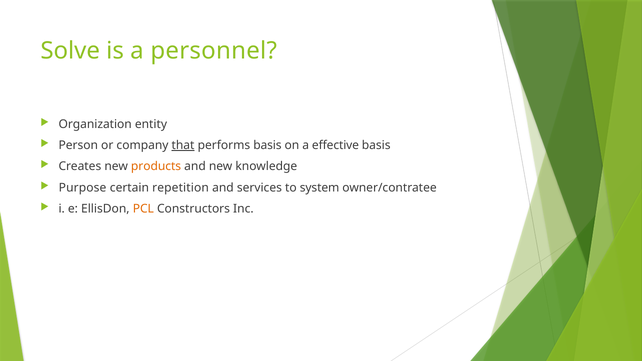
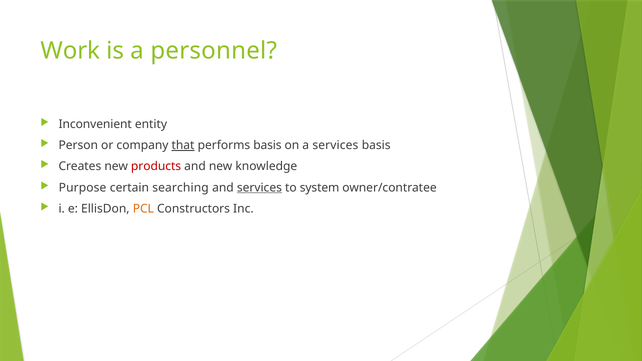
Solve: Solve -> Work (70, 51)
Organization: Organization -> Inconvenient (95, 124)
a effective: effective -> services (335, 145)
products colour: orange -> red (156, 167)
repetition: repetition -> searching (181, 188)
services underline: none -> present (259, 188)
